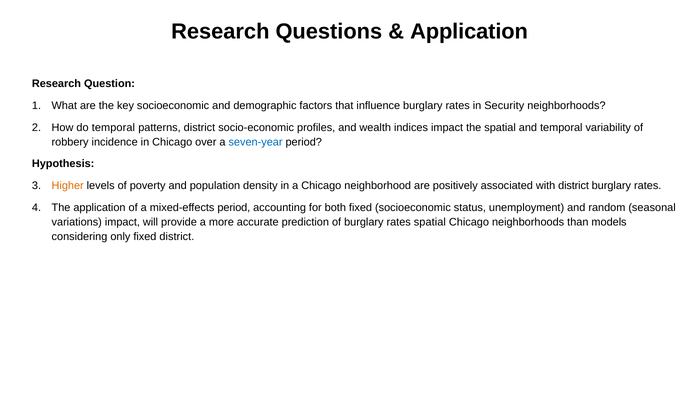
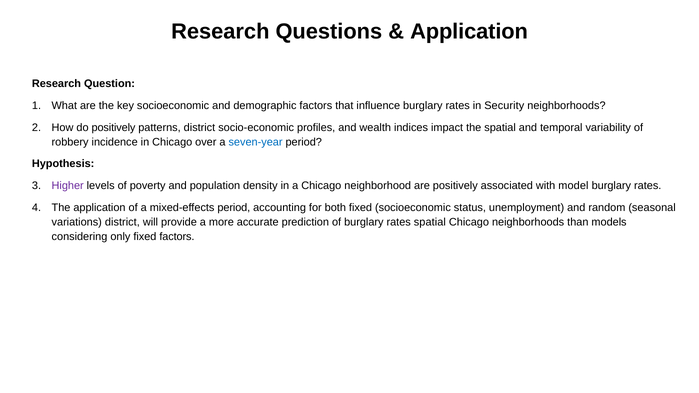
do temporal: temporal -> positively (113, 127)
Higher colour: orange -> purple (68, 186)
with district: district -> model (573, 186)
variations impact: impact -> district (122, 222)
fixed district: district -> factors (177, 237)
